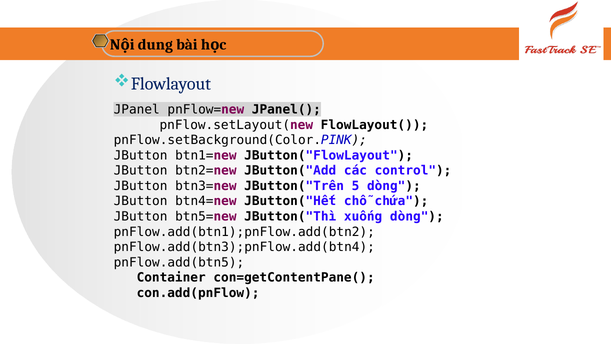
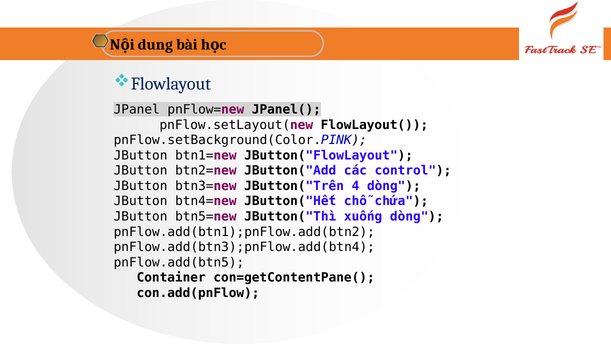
5: 5 -> 4 (355, 186)
